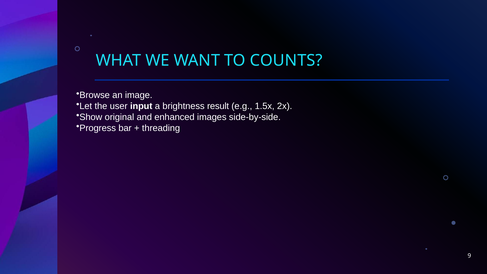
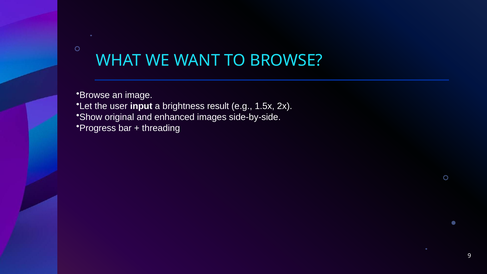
TO COUNTS: COUNTS -> BROWSE (286, 60)
